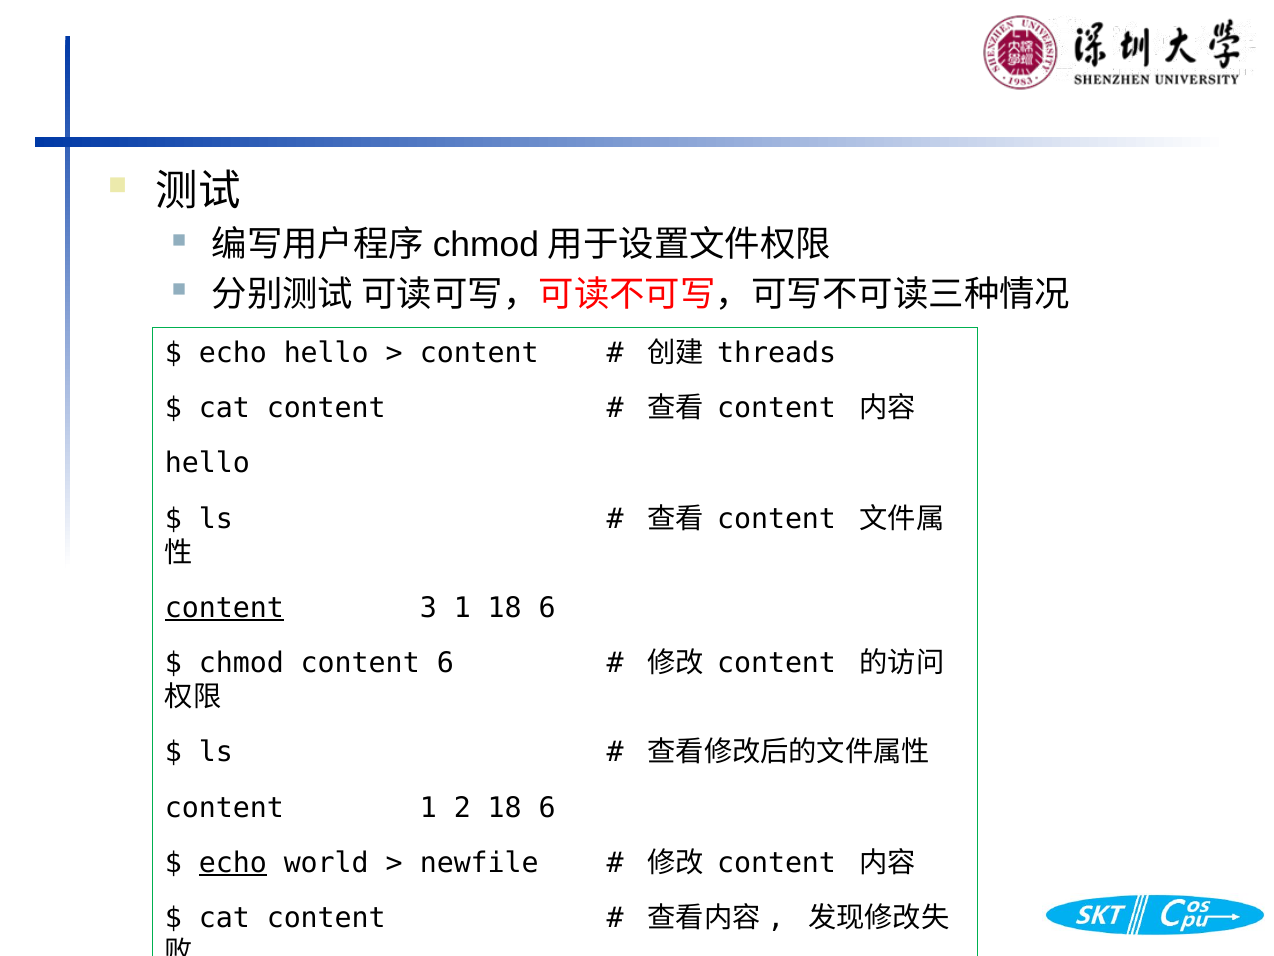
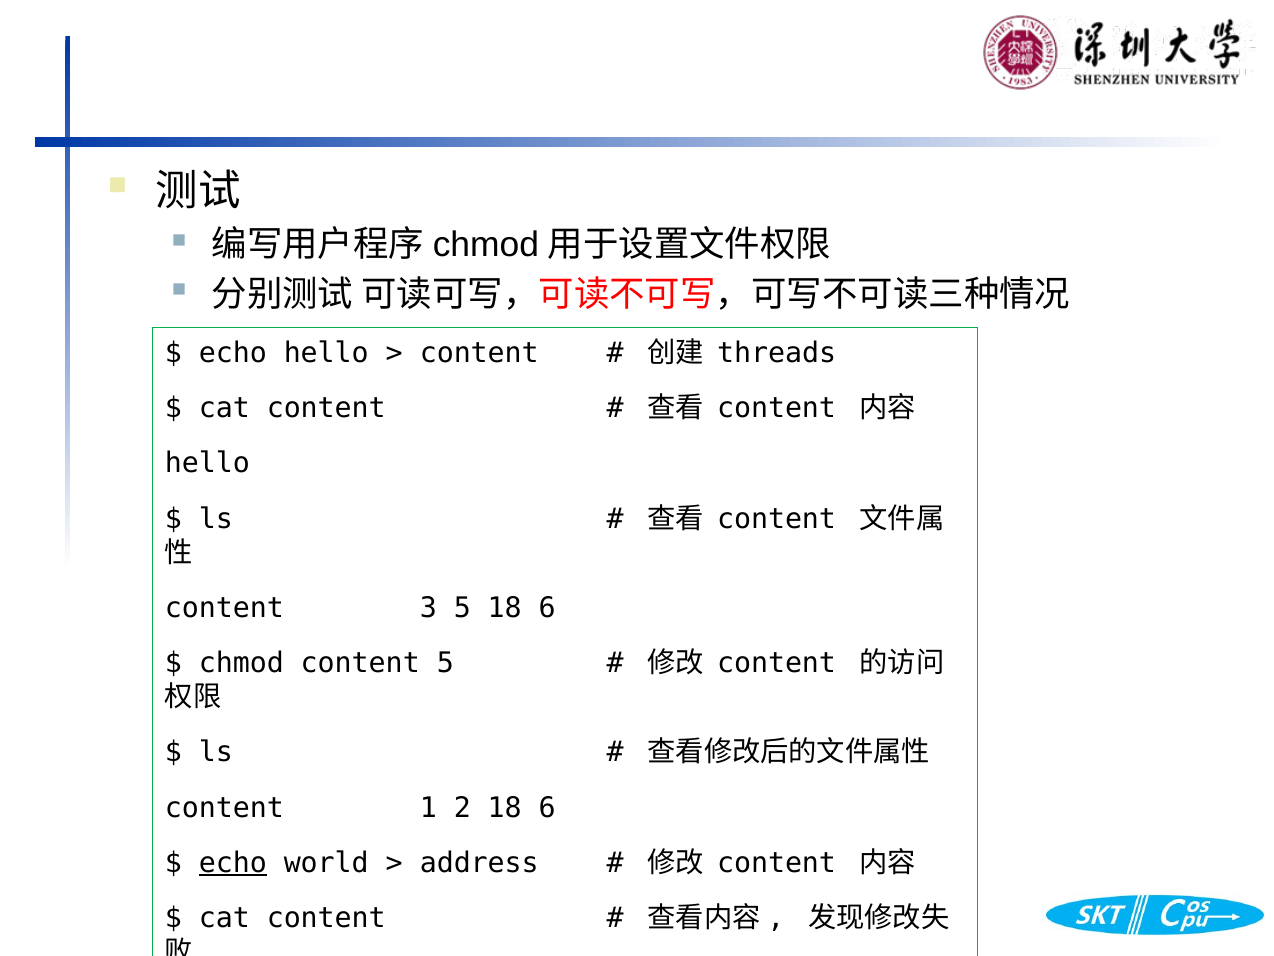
content underline: present -> none (224, 608)
3 1: 1 -> 5 (462, 608)
content 6: 6 -> 5 (445, 663)
newfile: newfile -> address (479, 863)
